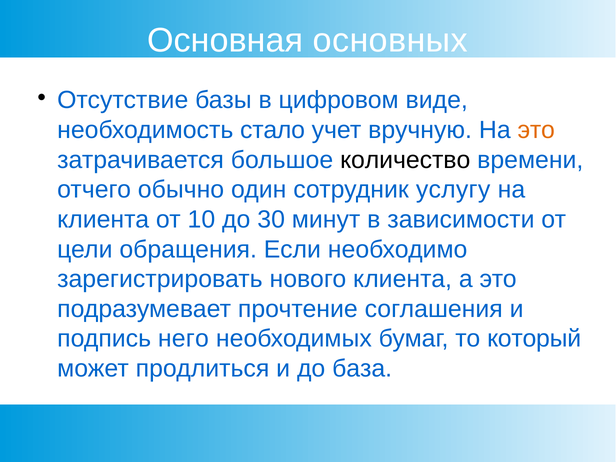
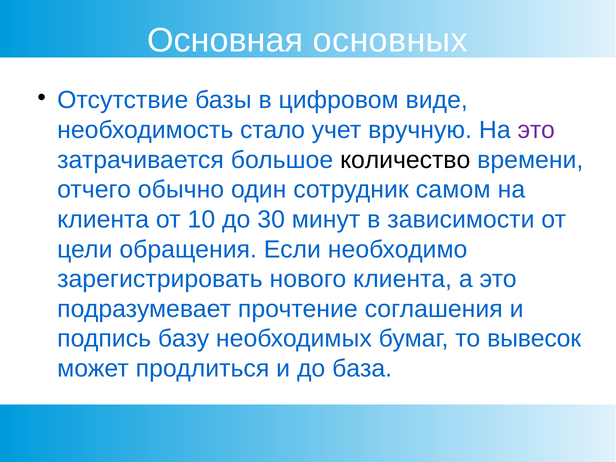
это colour: orange -> purple (536, 130)
услугу: услугу -> самом (453, 190)
него: него -> базу (184, 339)
который: который -> вывесок (534, 339)
